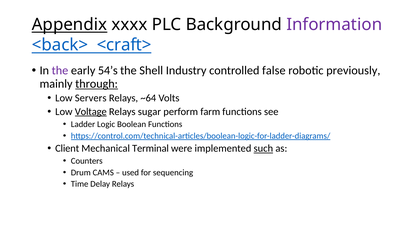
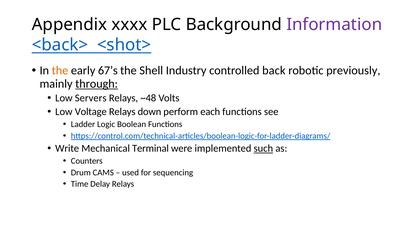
Appendix underline: present -> none (69, 25)
<craft>: <craft> -> <shot> (124, 45)
the colour: purple -> orange (60, 71)
54’s: 54’s -> 67’s (108, 71)
false: false -> back (274, 71)
~64: ~64 -> ~48 (148, 98)
Voltage underline: present -> none (91, 111)
sugar: sugar -> down (149, 111)
farm: farm -> each (210, 111)
Client: Client -> Write (67, 148)
